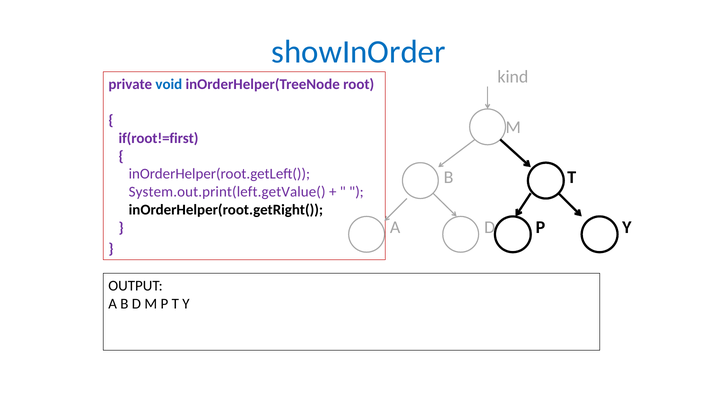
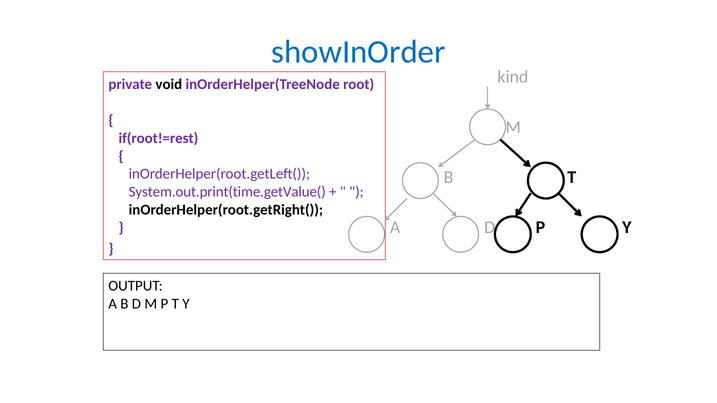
void colour: blue -> black (169, 84)
if(root!=first: if(root!=first -> if(root!=rest (158, 138)
System.out.print(left.getValue(: System.out.print(left.getValue( -> System.out.print(time.getValue( (227, 192)
